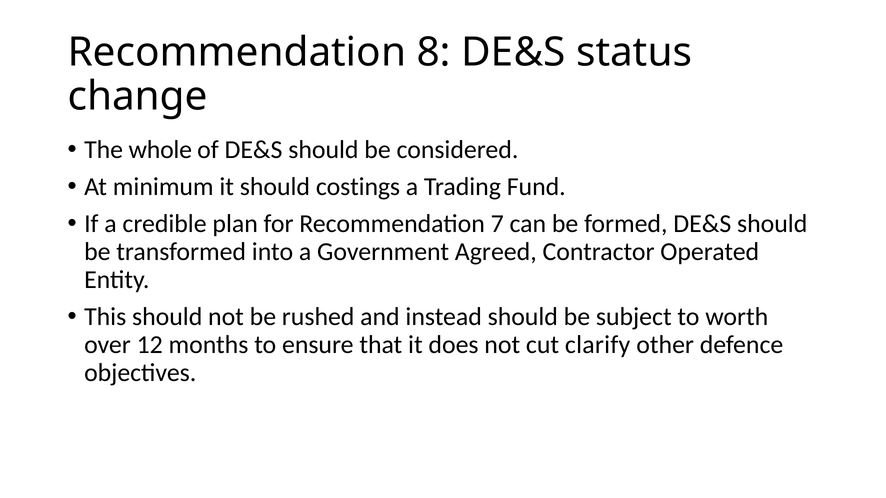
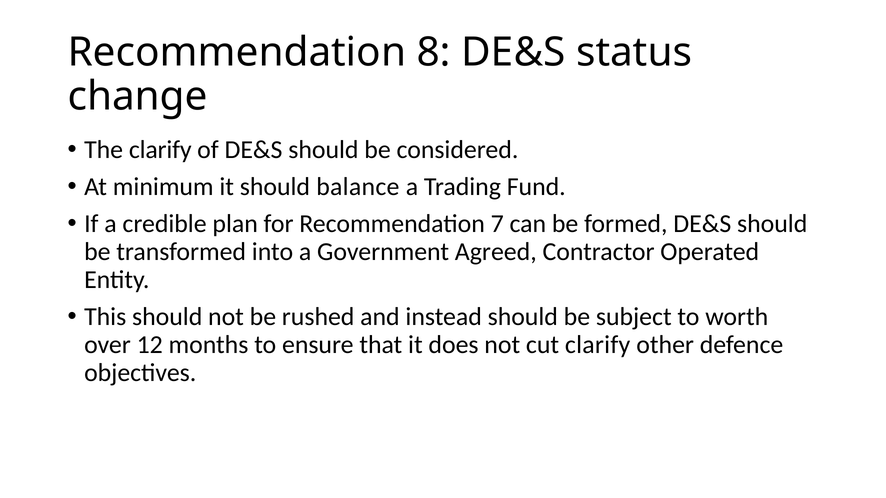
The whole: whole -> clarify (160, 150)
costings: costings -> balance (358, 187)
